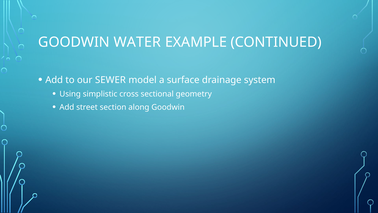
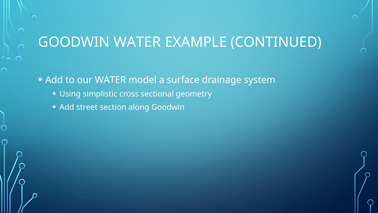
our SEWER: SEWER -> WATER (110, 80)
